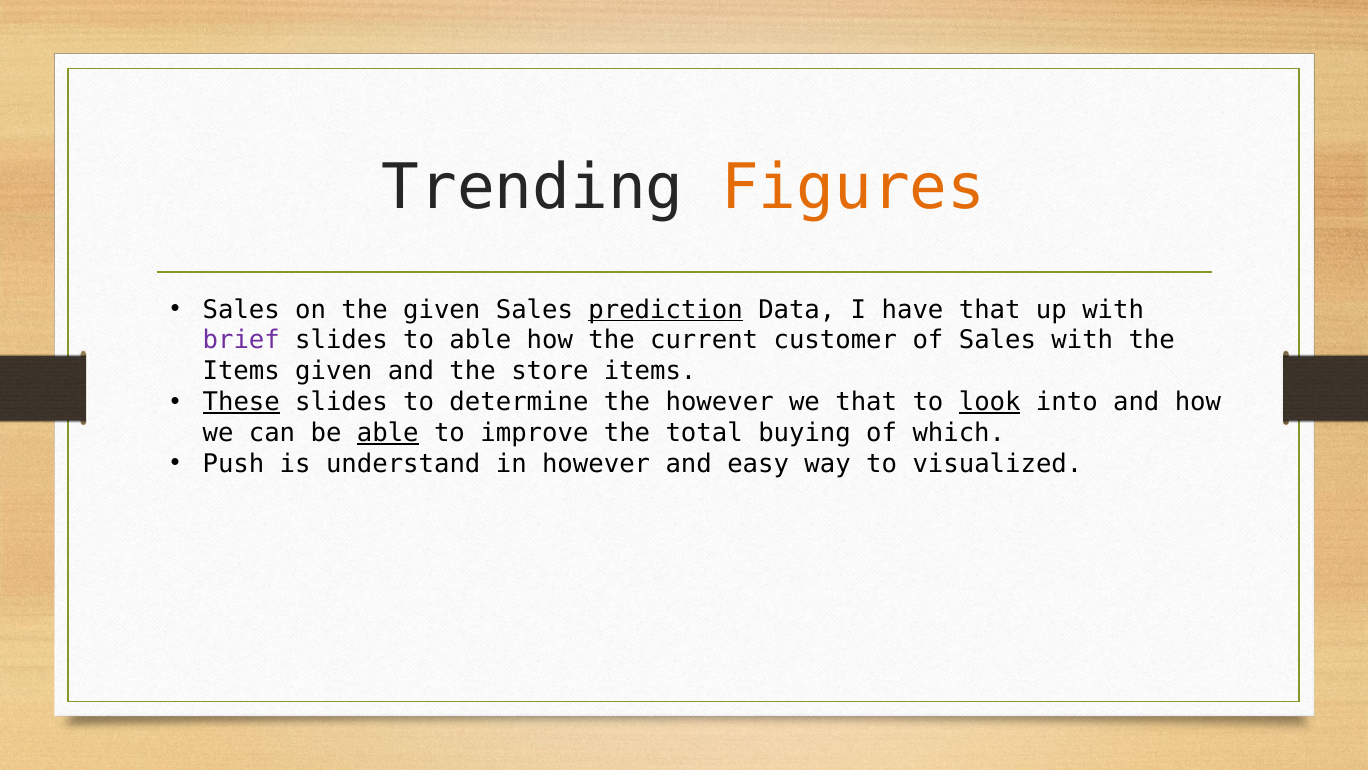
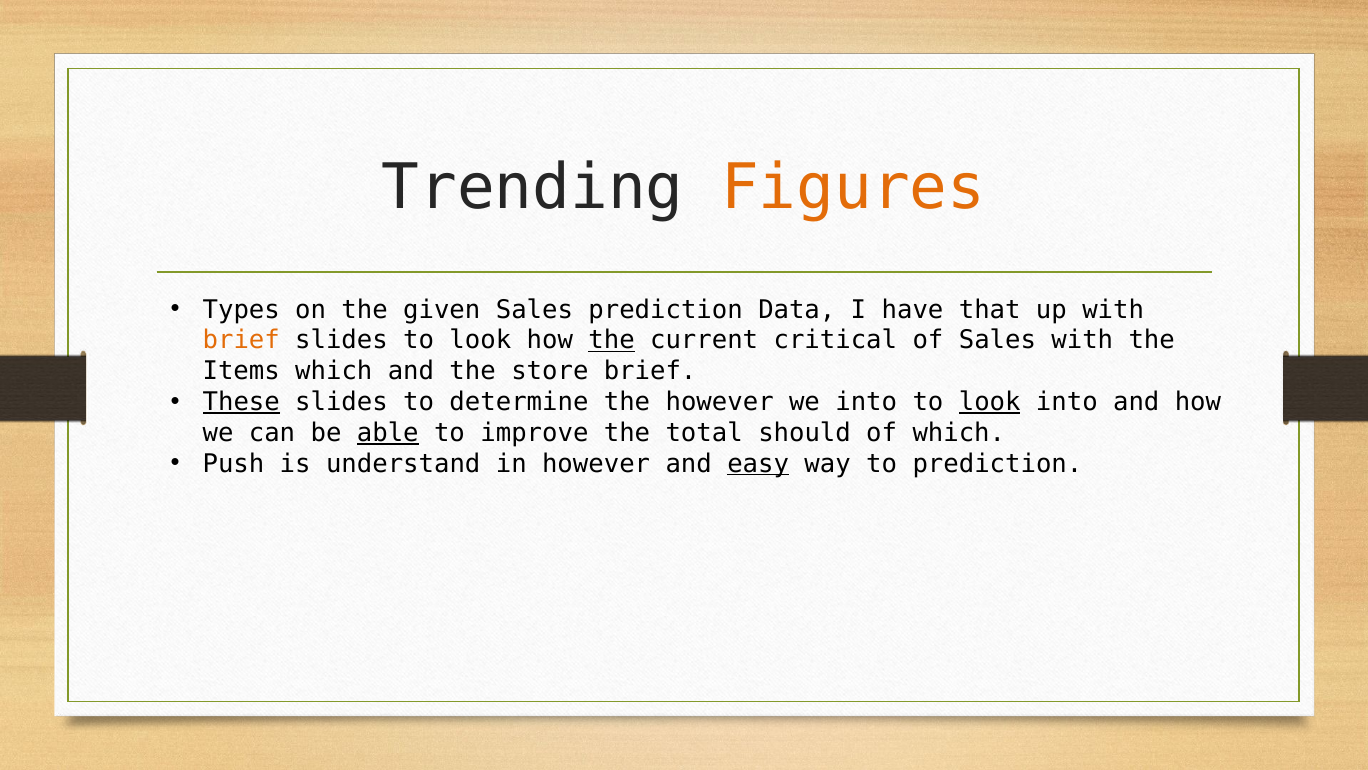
Sales: Sales -> Types (241, 309)
prediction underline: present -> none (666, 309)
brief colour: purple -> orange (241, 340)
slides to able: able -> look (480, 340)
the underline: none -> present (612, 340)
customer: customer -> critical (835, 340)
Items given: given -> which (334, 371)
store items: items -> brief (650, 371)
we that: that -> into (866, 402)
buying: buying -> should (805, 433)
easy underline: none -> present (758, 463)
to visualized: visualized -> prediction (997, 463)
